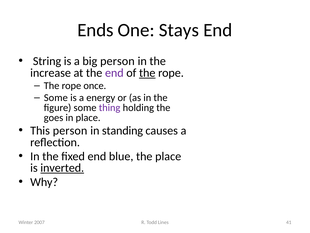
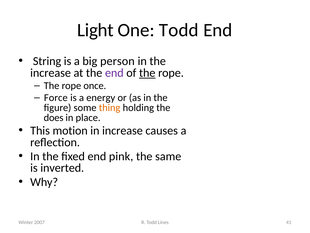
Ends: Ends -> Light (95, 30)
One Stays: Stays -> Todd (179, 30)
Some: Some -> Force (56, 98)
thing colour: purple -> orange (110, 107)
goes: goes -> does (54, 117)
This person: person -> motion (70, 130)
in standing: standing -> increase (122, 130)
blue: blue -> pink (121, 156)
the place: place -> same (168, 156)
inverted underline: present -> none (62, 168)
